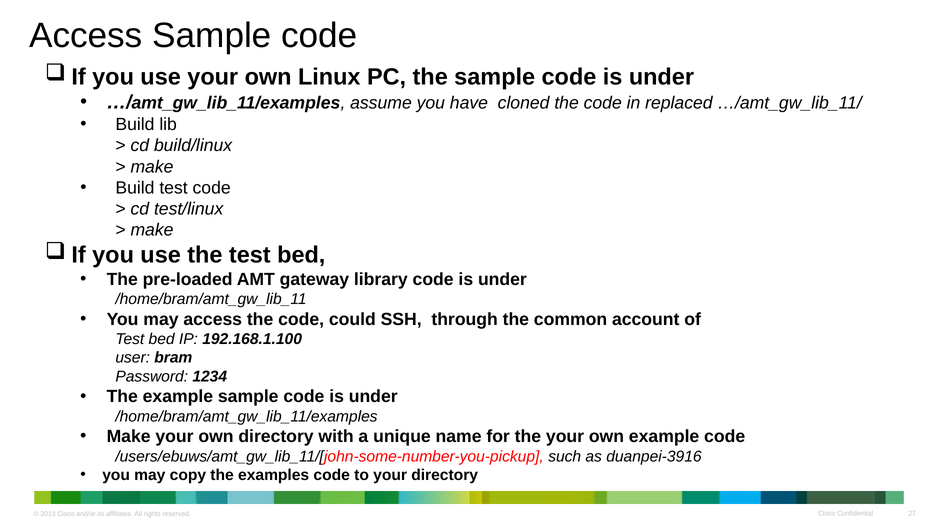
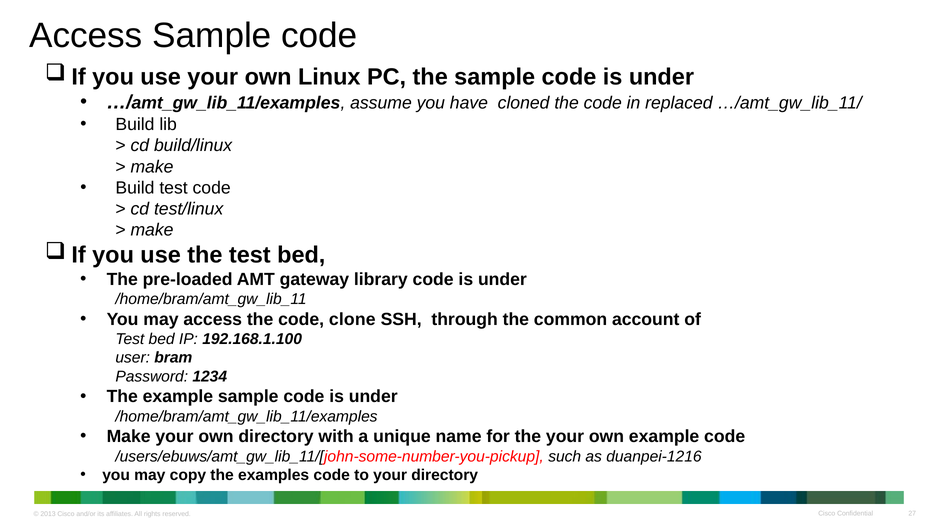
could: could -> clone (352, 319)
duanpei-3916: duanpei-3916 -> duanpei-1216 (654, 456)
